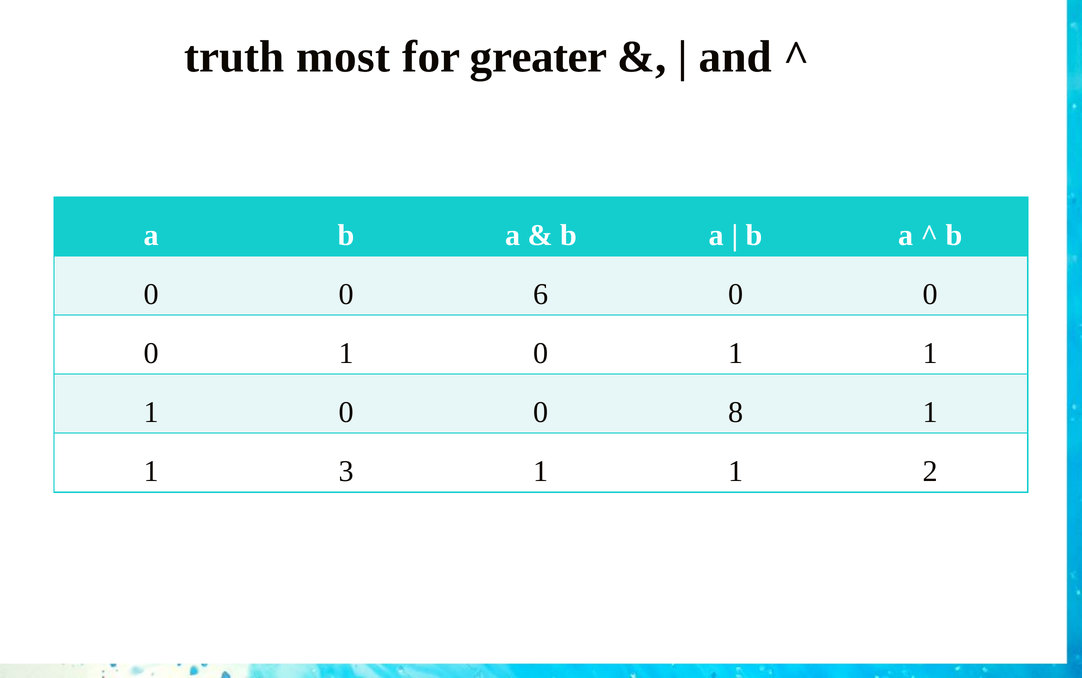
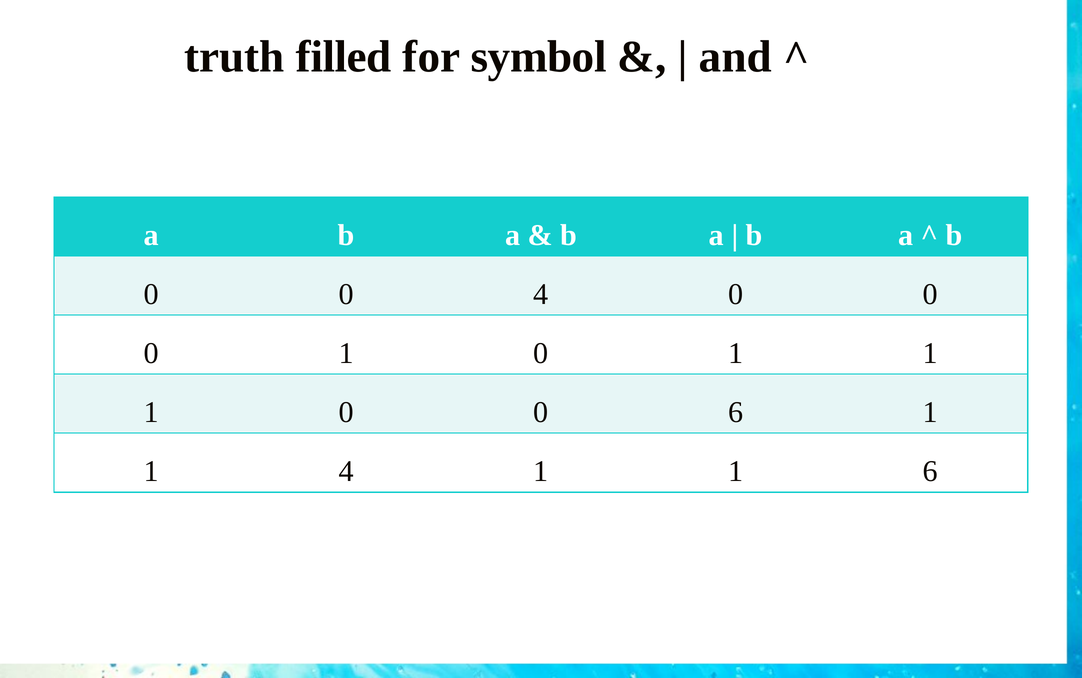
most: most -> filled (344, 57)
greater: greater -> symbol (539, 57)
0 6: 6 -> 4 (541, 294)
0 8: 8 -> 6 (736, 412)
1 3: 3 -> 4 (346, 471)
1 2: 2 -> 6 (930, 471)
